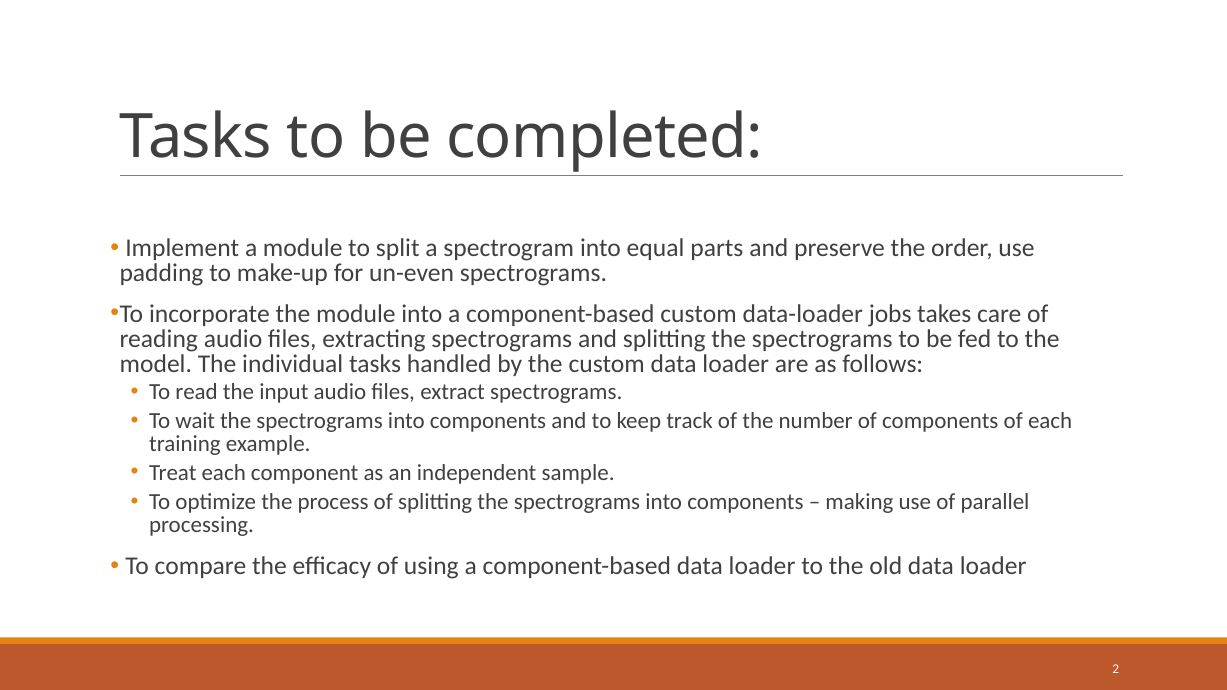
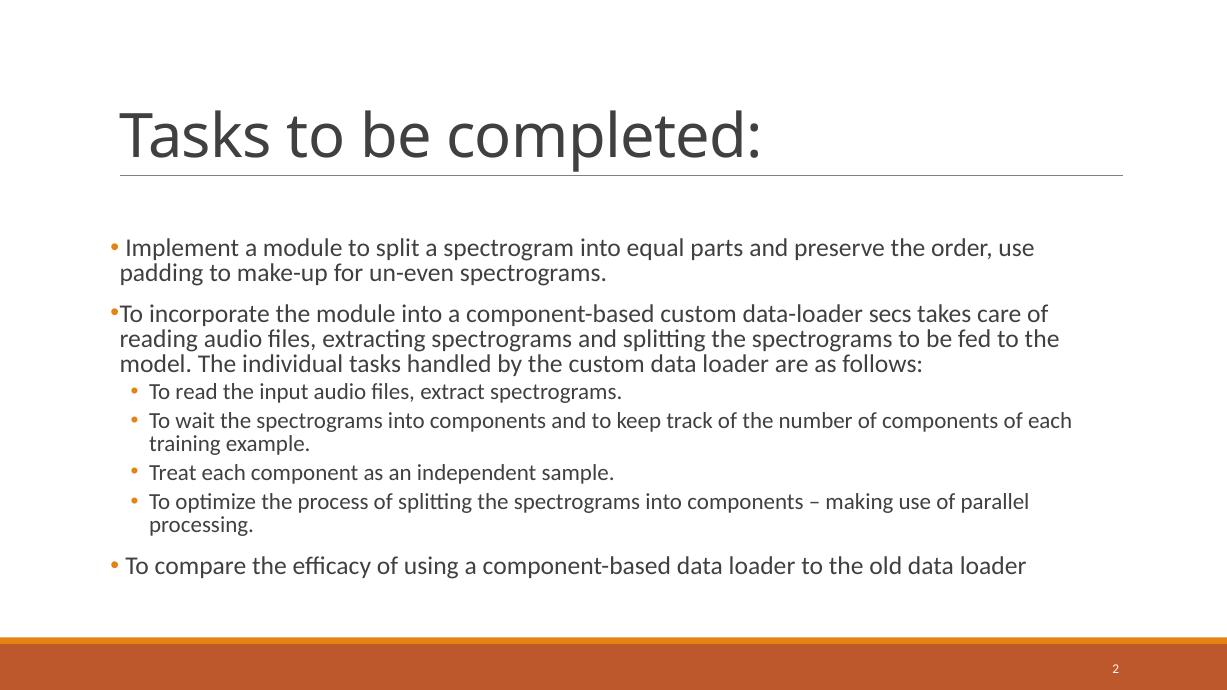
jobs: jobs -> secs (890, 314)
